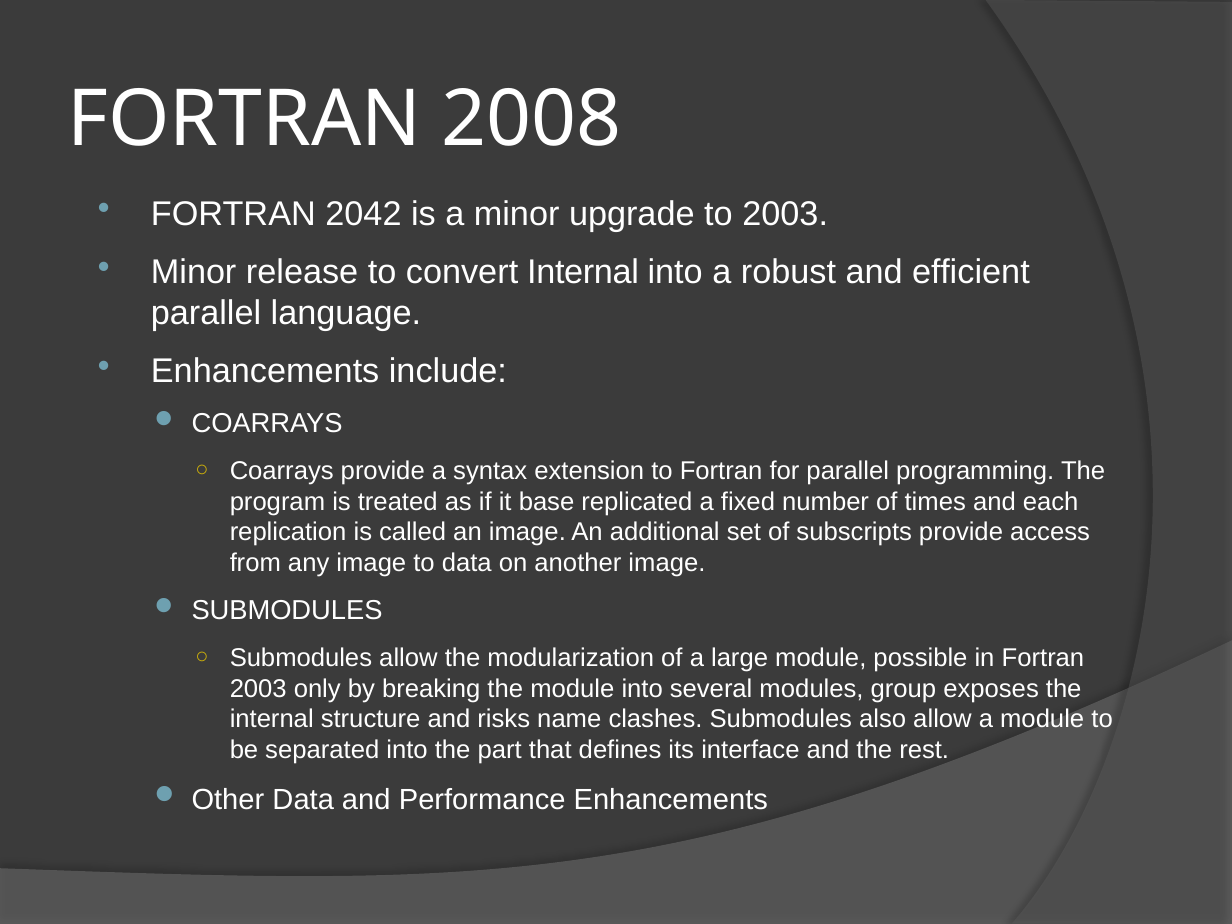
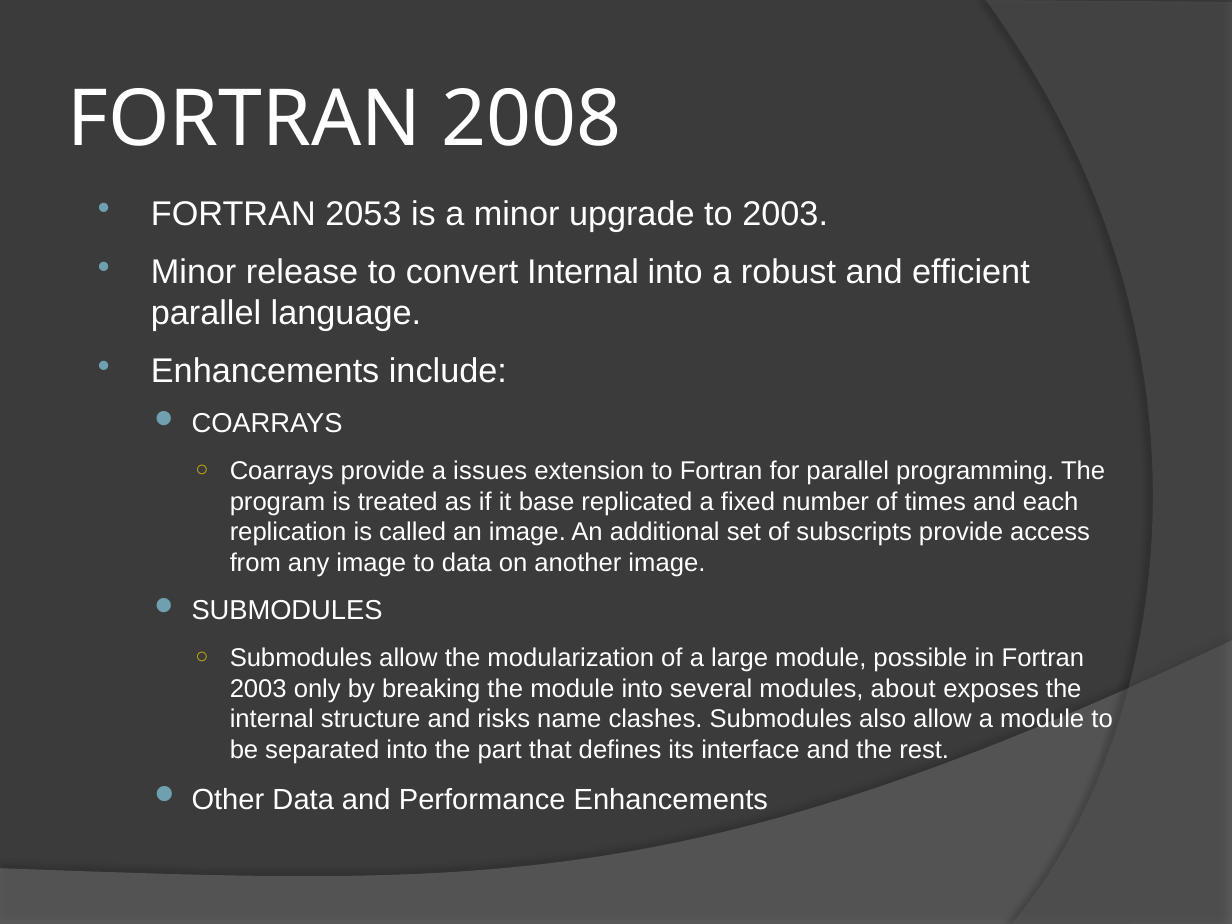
2042: 2042 -> 2053 (363, 214)
syntax: syntax -> issues (490, 471)
group: group -> about (903, 689)
